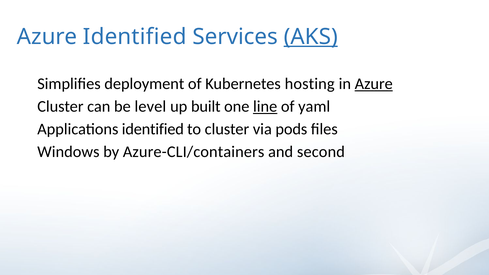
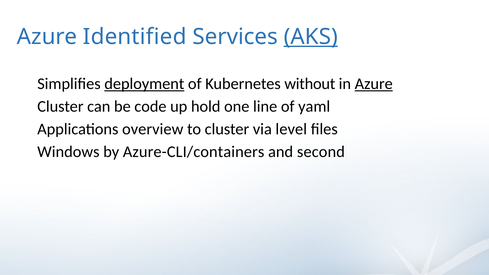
deployment underline: none -> present (144, 84)
hosting: hosting -> without (310, 84)
level: level -> code (150, 106)
built: built -> hold (206, 106)
line underline: present -> none (265, 106)
Applications identified: identified -> overview (153, 129)
pods: pods -> level (291, 129)
